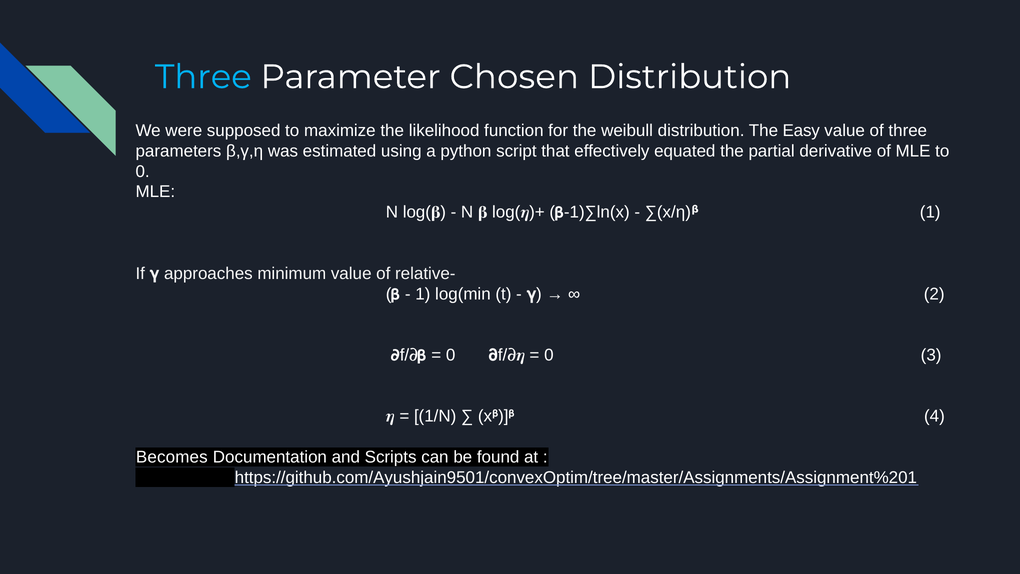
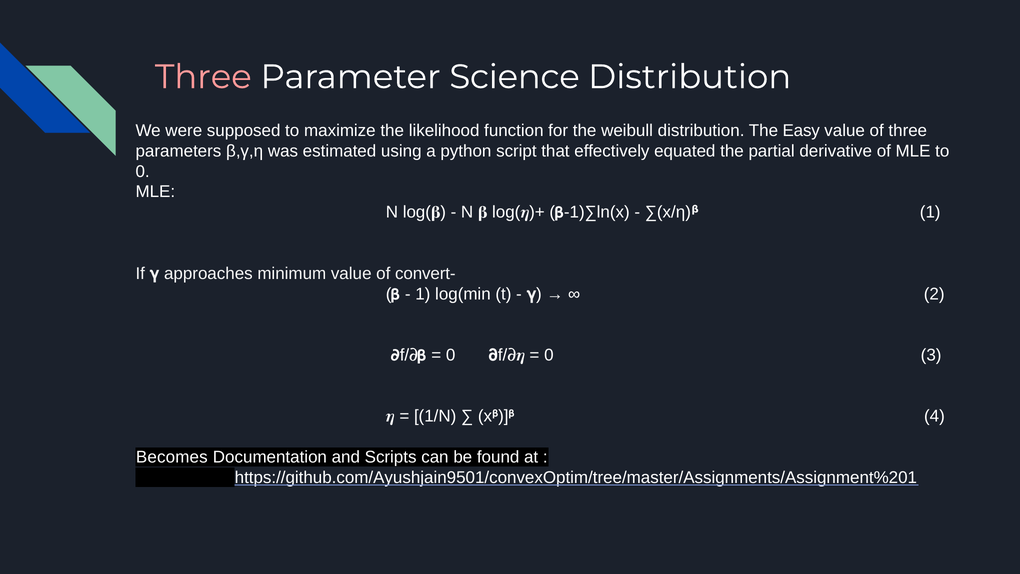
Three colour: light blue -> pink (203, 77)
Chosen: Chosen -> Science (515, 77)
relative-: relative- -> convert- (425, 273)
